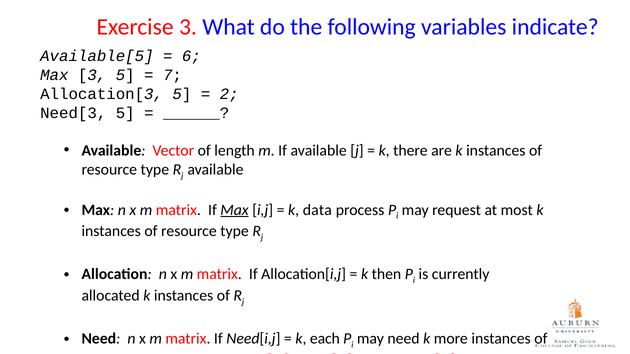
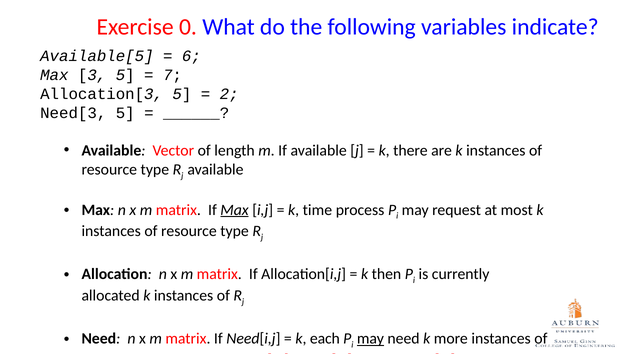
Exercise 3: 3 -> 0 (188, 27)
data: data -> time (317, 210)
may underline: none -> present (370, 339)
